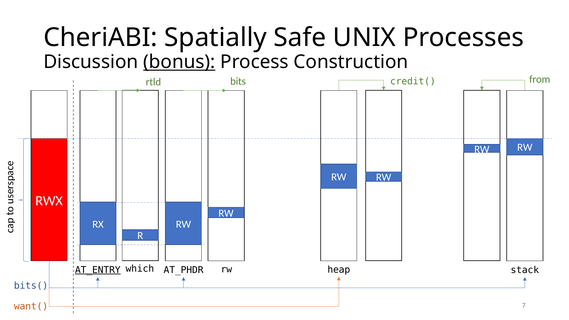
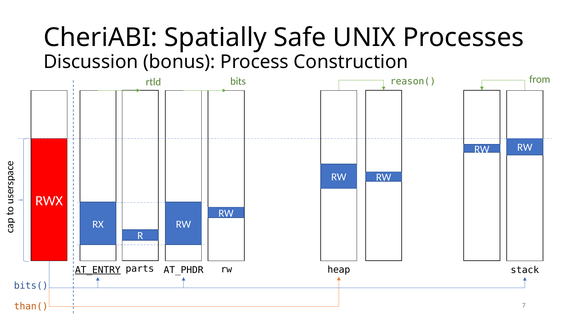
bonus underline: present -> none (179, 62)
credit(: credit( -> reason( (413, 81)
which: which -> parts (140, 269)
want(: want( -> than( (31, 306)
